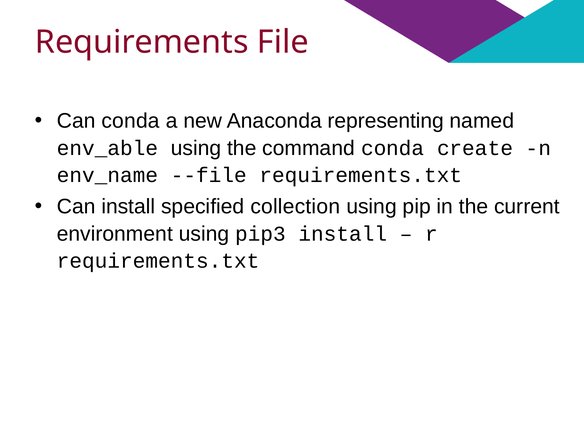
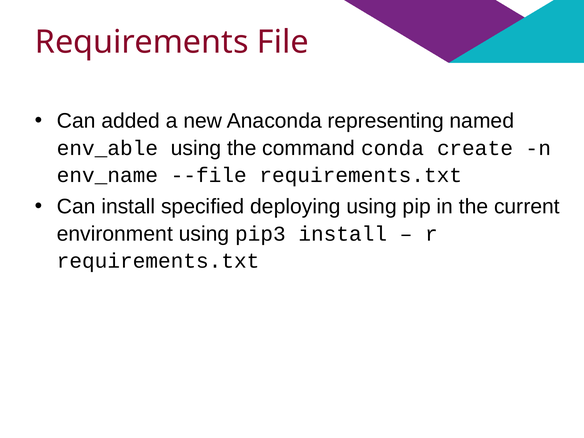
Can conda: conda -> added (131, 121)
collection: collection -> deploying (295, 207)
